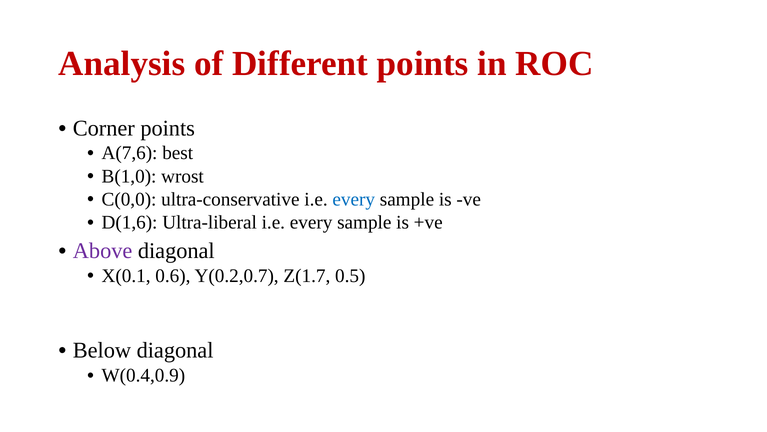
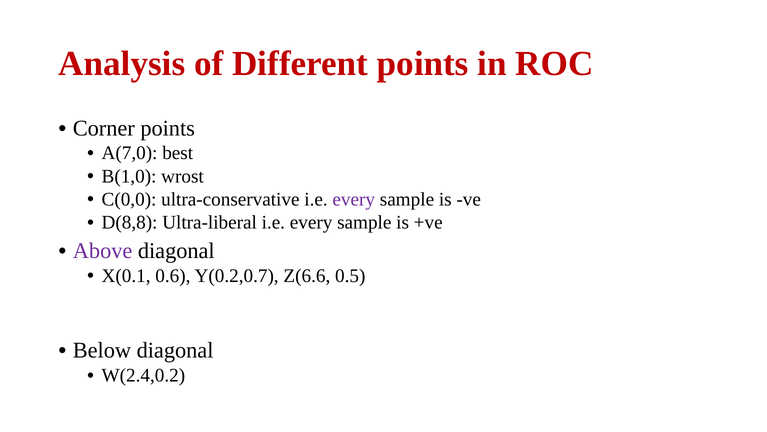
A(7,6: A(7,6 -> A(7,0 (130, 153)
every colour: blue -> purple (354, 199)
D(1,6: D(1,6 -> D(8,8 (130, 222)
Z(1.7: Z(1.7 -> Z(6.6 (307, 275)
W(0.4,0.9: W(0.4,0.9 -> W(2.4,0.2 (143, 375)
